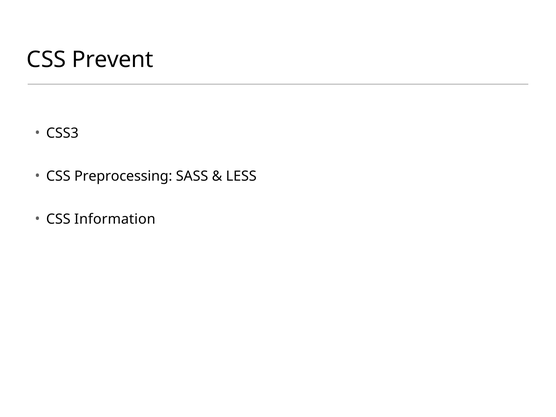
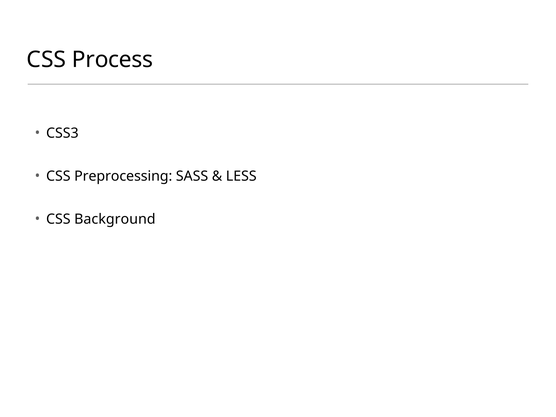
Prevent: Prevent -> Process (113, 60)
Information: Information -> Background (115, 219)
